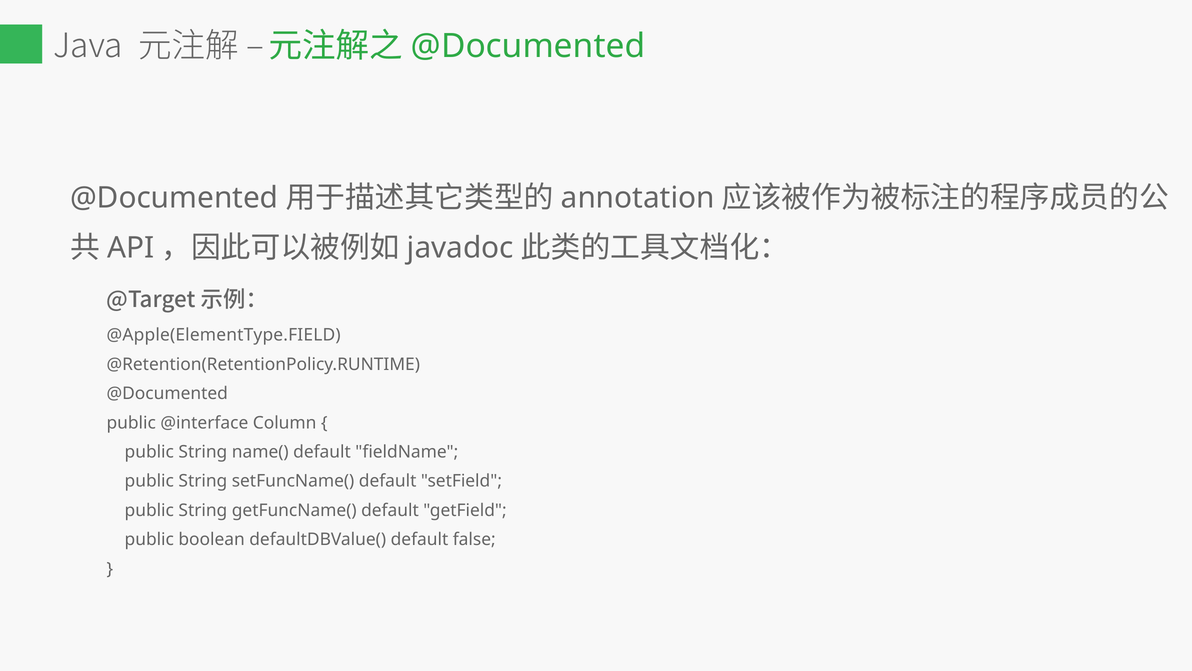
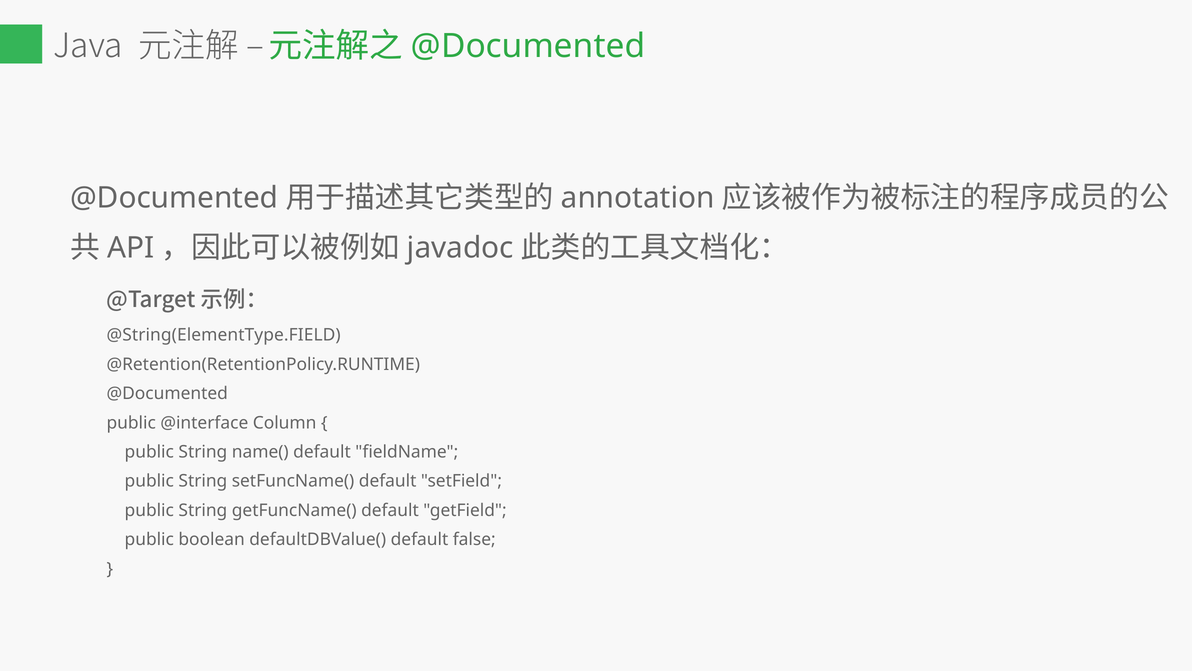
@Apple(ElementType.FIELD: @Apple(ElementType.FIELD -> @String(ElementType.FIELD (224, 335)
